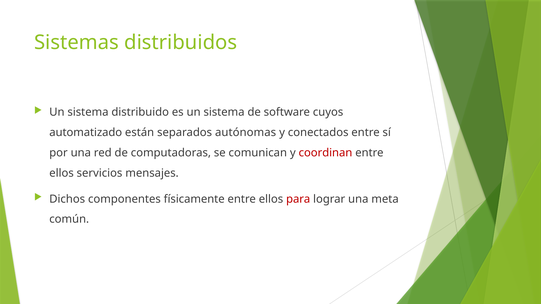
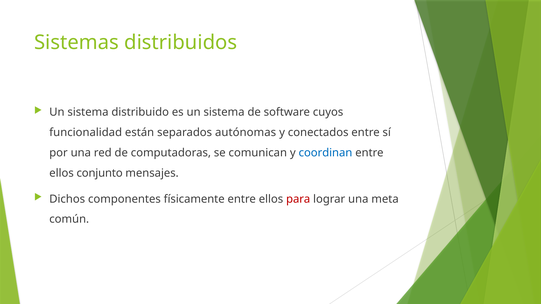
automatizado: automatizado -> funcionalidad (86, 133)
coordinan colour: red -> blue (325, 153)
servicios: servicios -> conjunto (100, 173)
